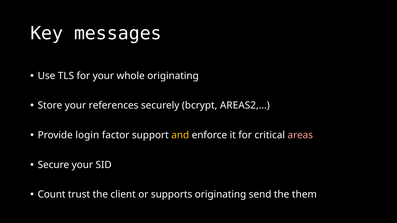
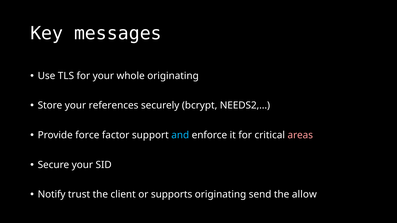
AREAS2,…: AREAS2,… -> NEEDS2,… (245, 106)
login: login -> force (87, 135)
and colour: yellow -> light blue (180, 135)
Count: Count -> Notify (52, 195)
them: them -> allow (304, 195)
